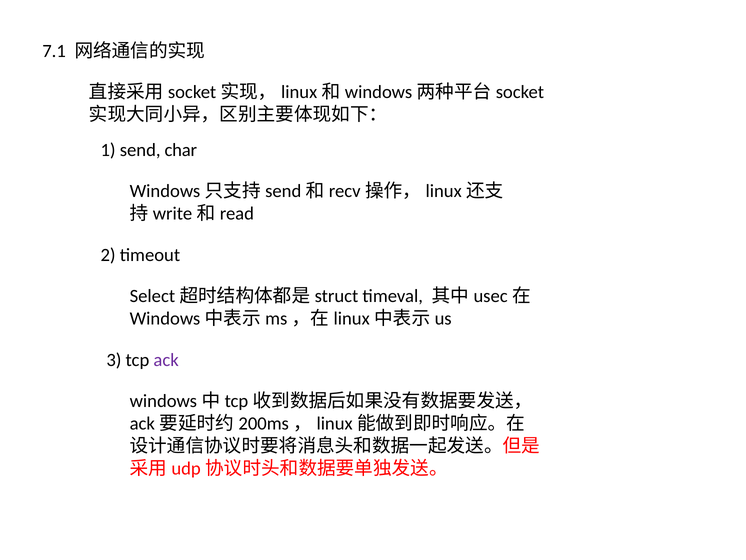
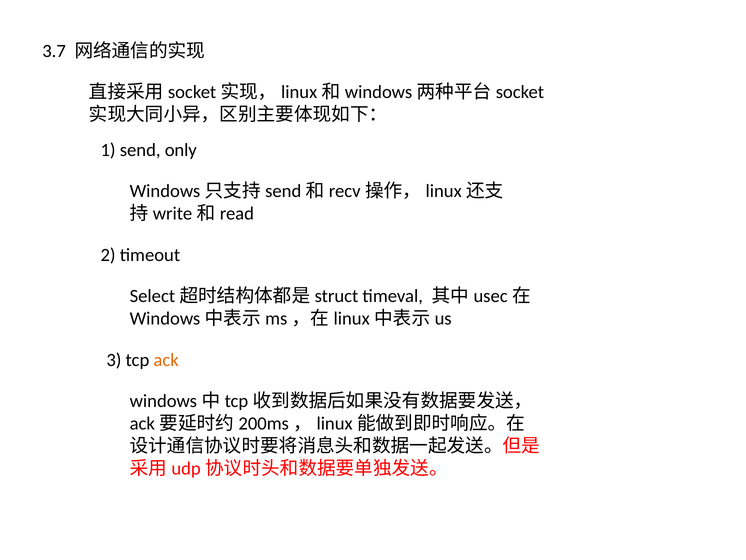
7.1: 7.1 -> 3.7 (54, 51)
char: char -> only (181, 150)
ack colour: purple -> orange (166, 360)
